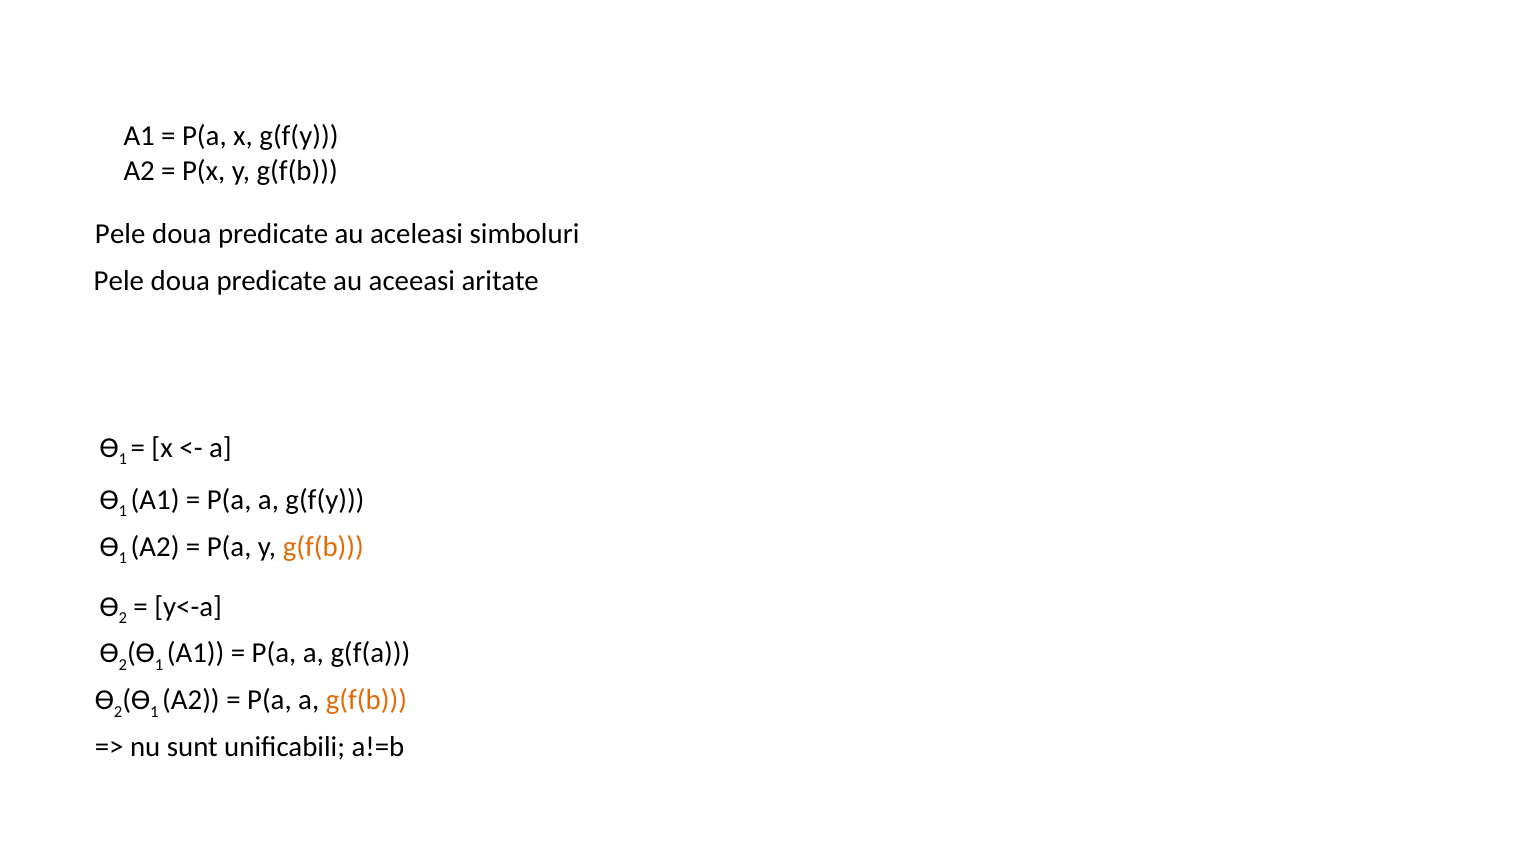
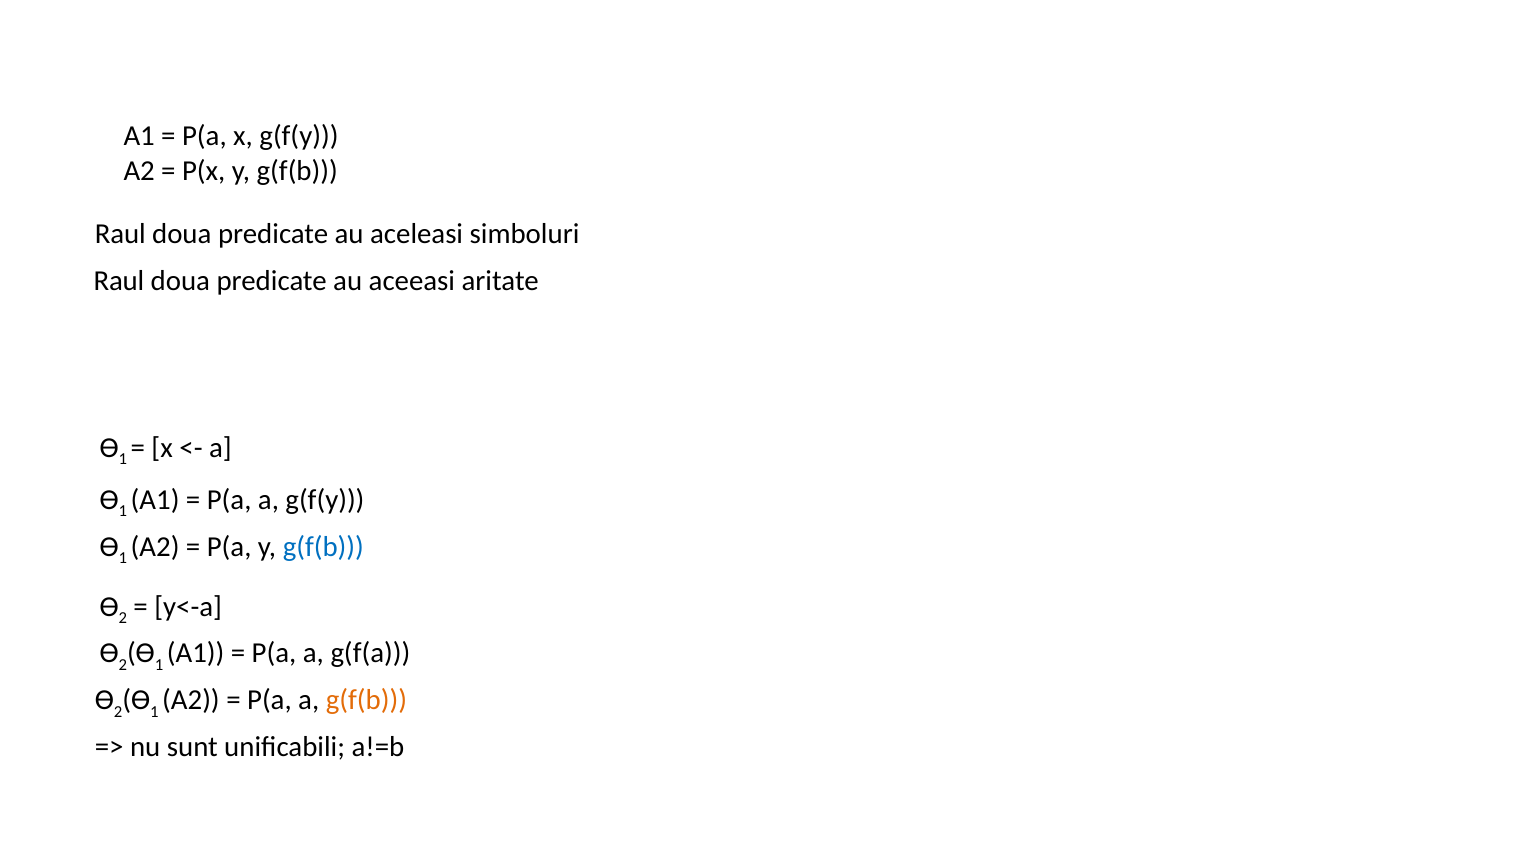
Pele: Pele -> Raul (120, 234)
Pele: Pele -> Raul (119, 281)
g(f(b colour: orange -> blue (323, 547)
